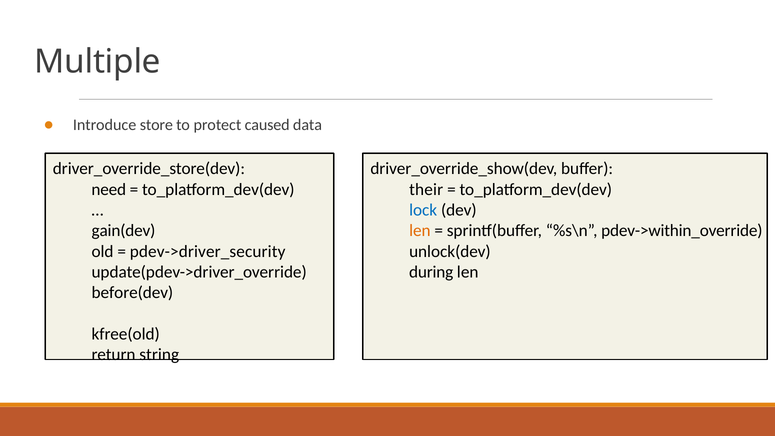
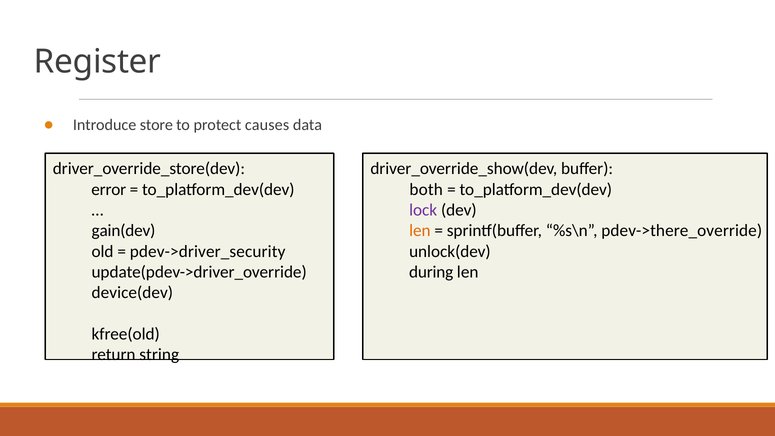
Multiple: Multiple -> Register (97, 62)
caused: caused -> causes (267, 125)
need: need -> error (109, 189)
their: their -> both (426, 189)
lock colour: blue -> purple (423, 210)
pdev->within_override: pdev->within_override -> pdev->there_override (682, 231)
before(dev: before(dev -> device(dev (132, 293)
